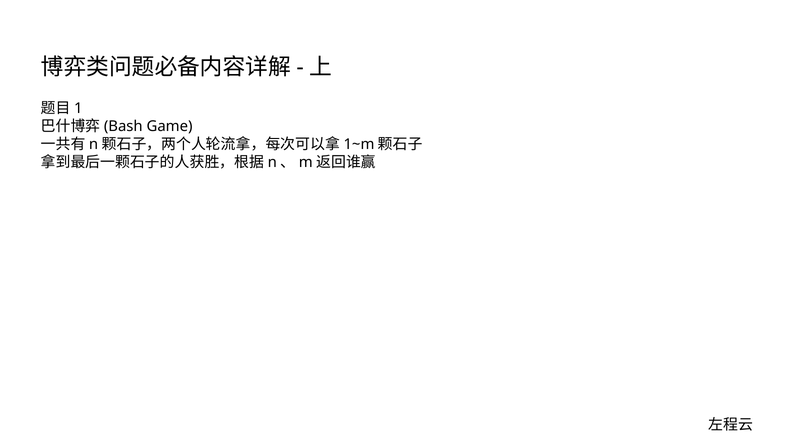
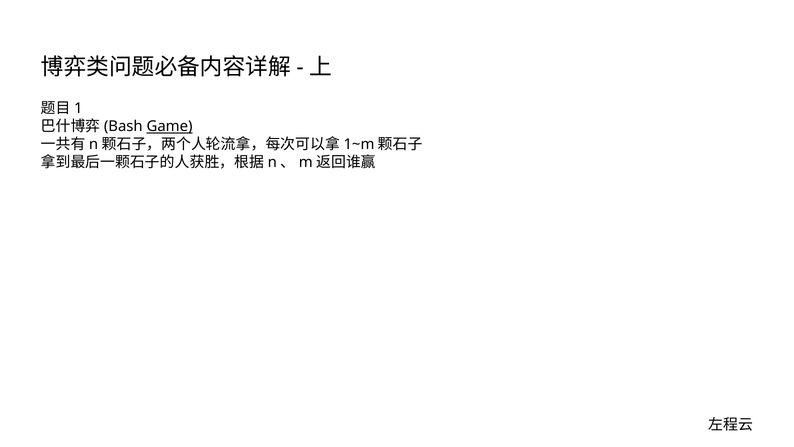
Game underline: none -> present (170, 126)
